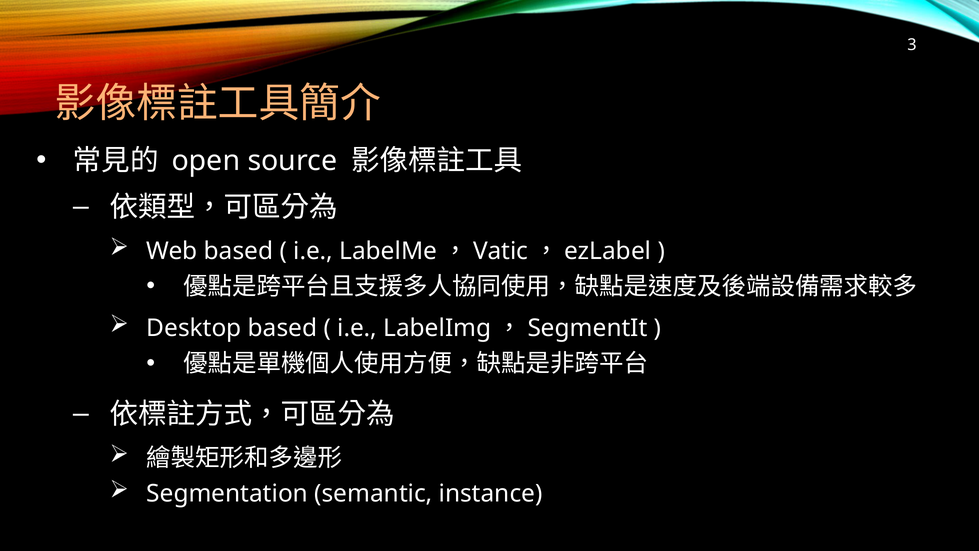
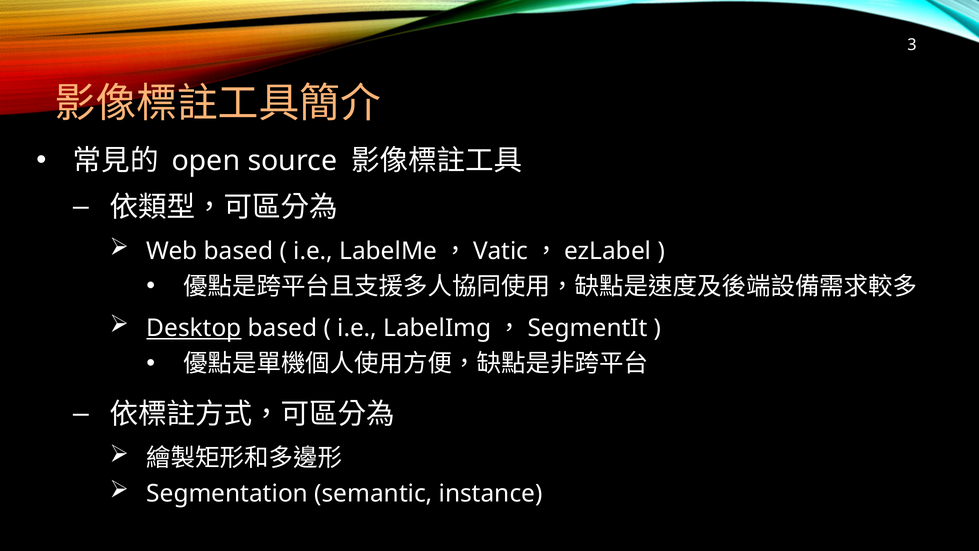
Desktop underline: none -> present (194, 328)
